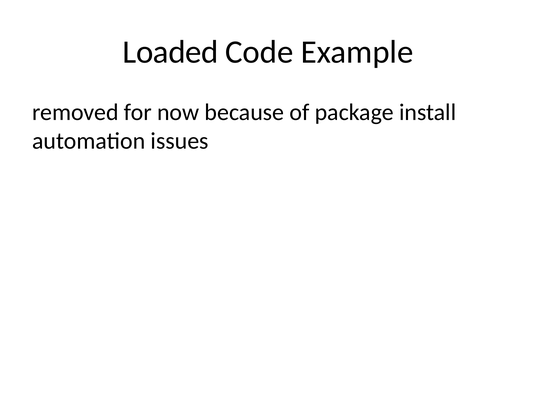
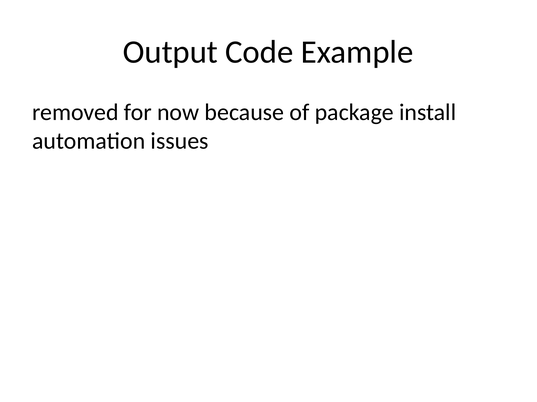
Loaded: Loaded -> Output (170, 52)
